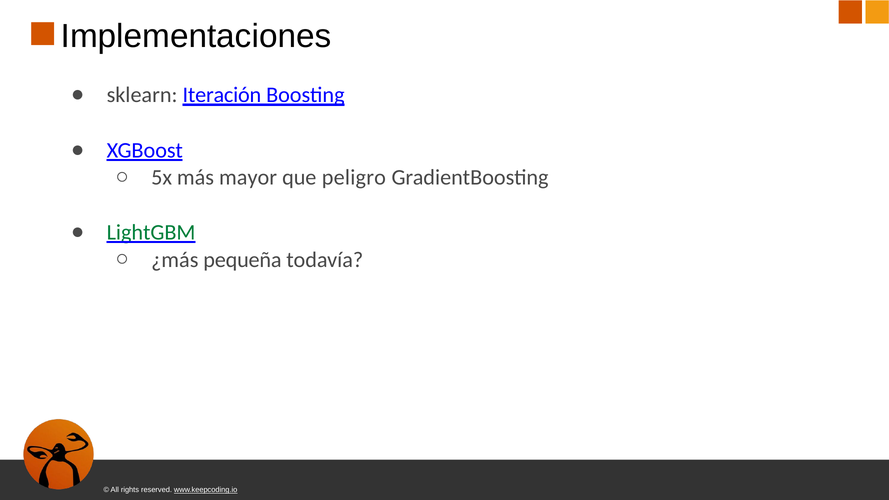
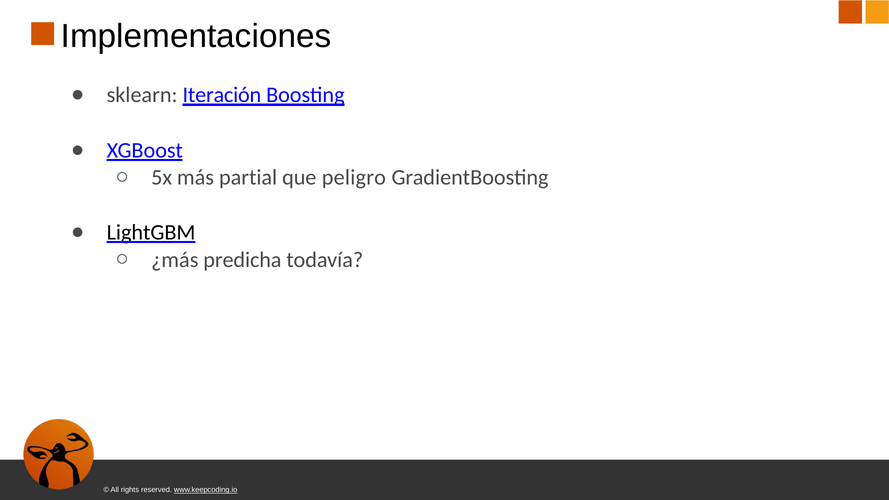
mayor: mayor -> partial (248, 178)
LightGBM colour: green -> black (151, 232)
pequeña: pequeña -> predicha (242, 260)
